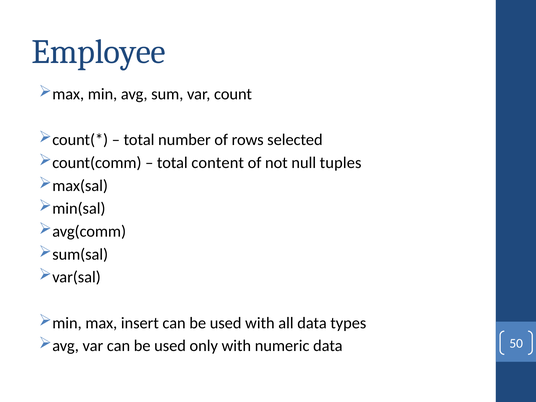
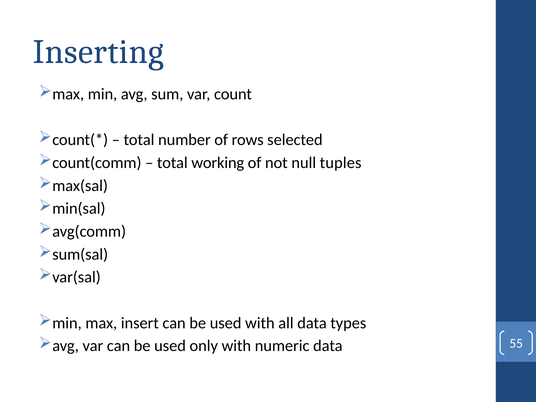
Employee: Employee -> Inserting (98, 52)
content: content -> working (218, 163)
50: 50 -> 55 (516, 344)
